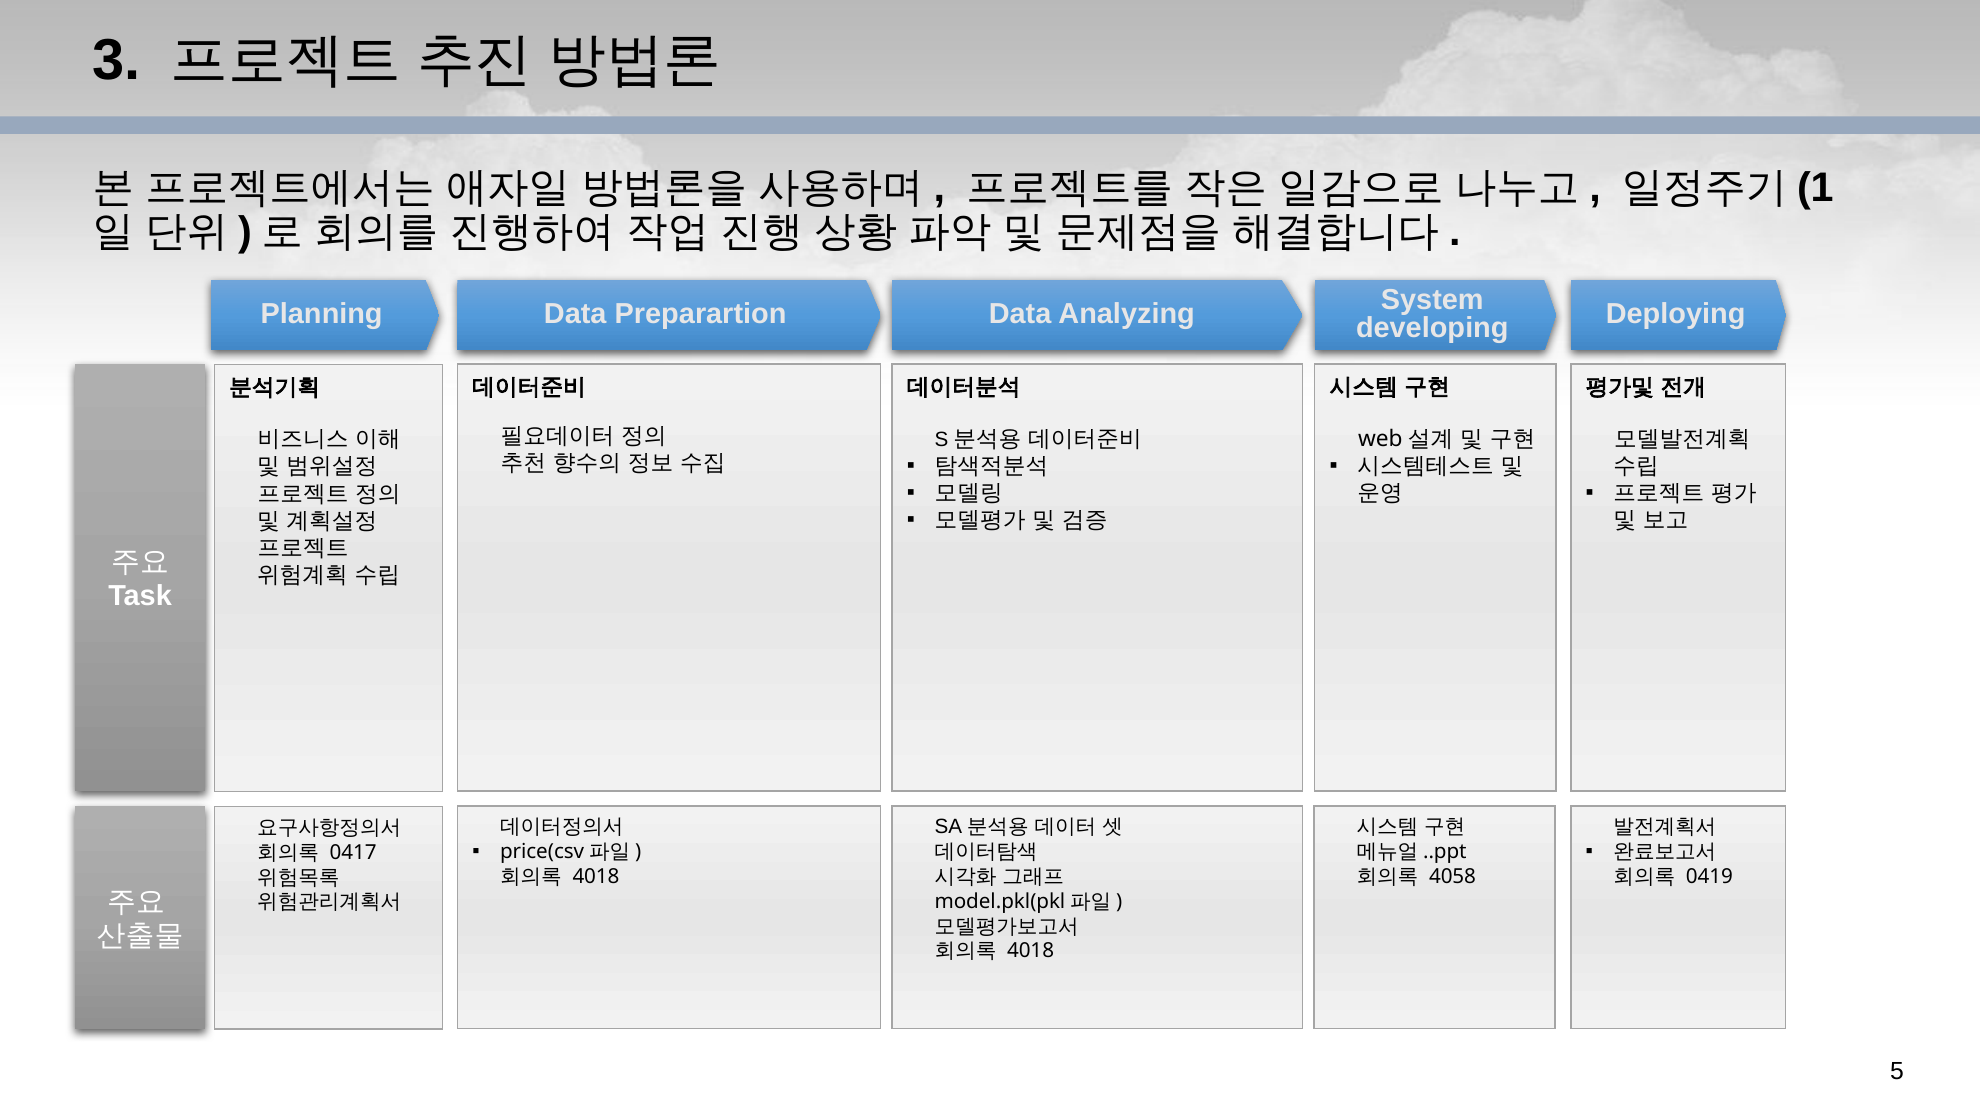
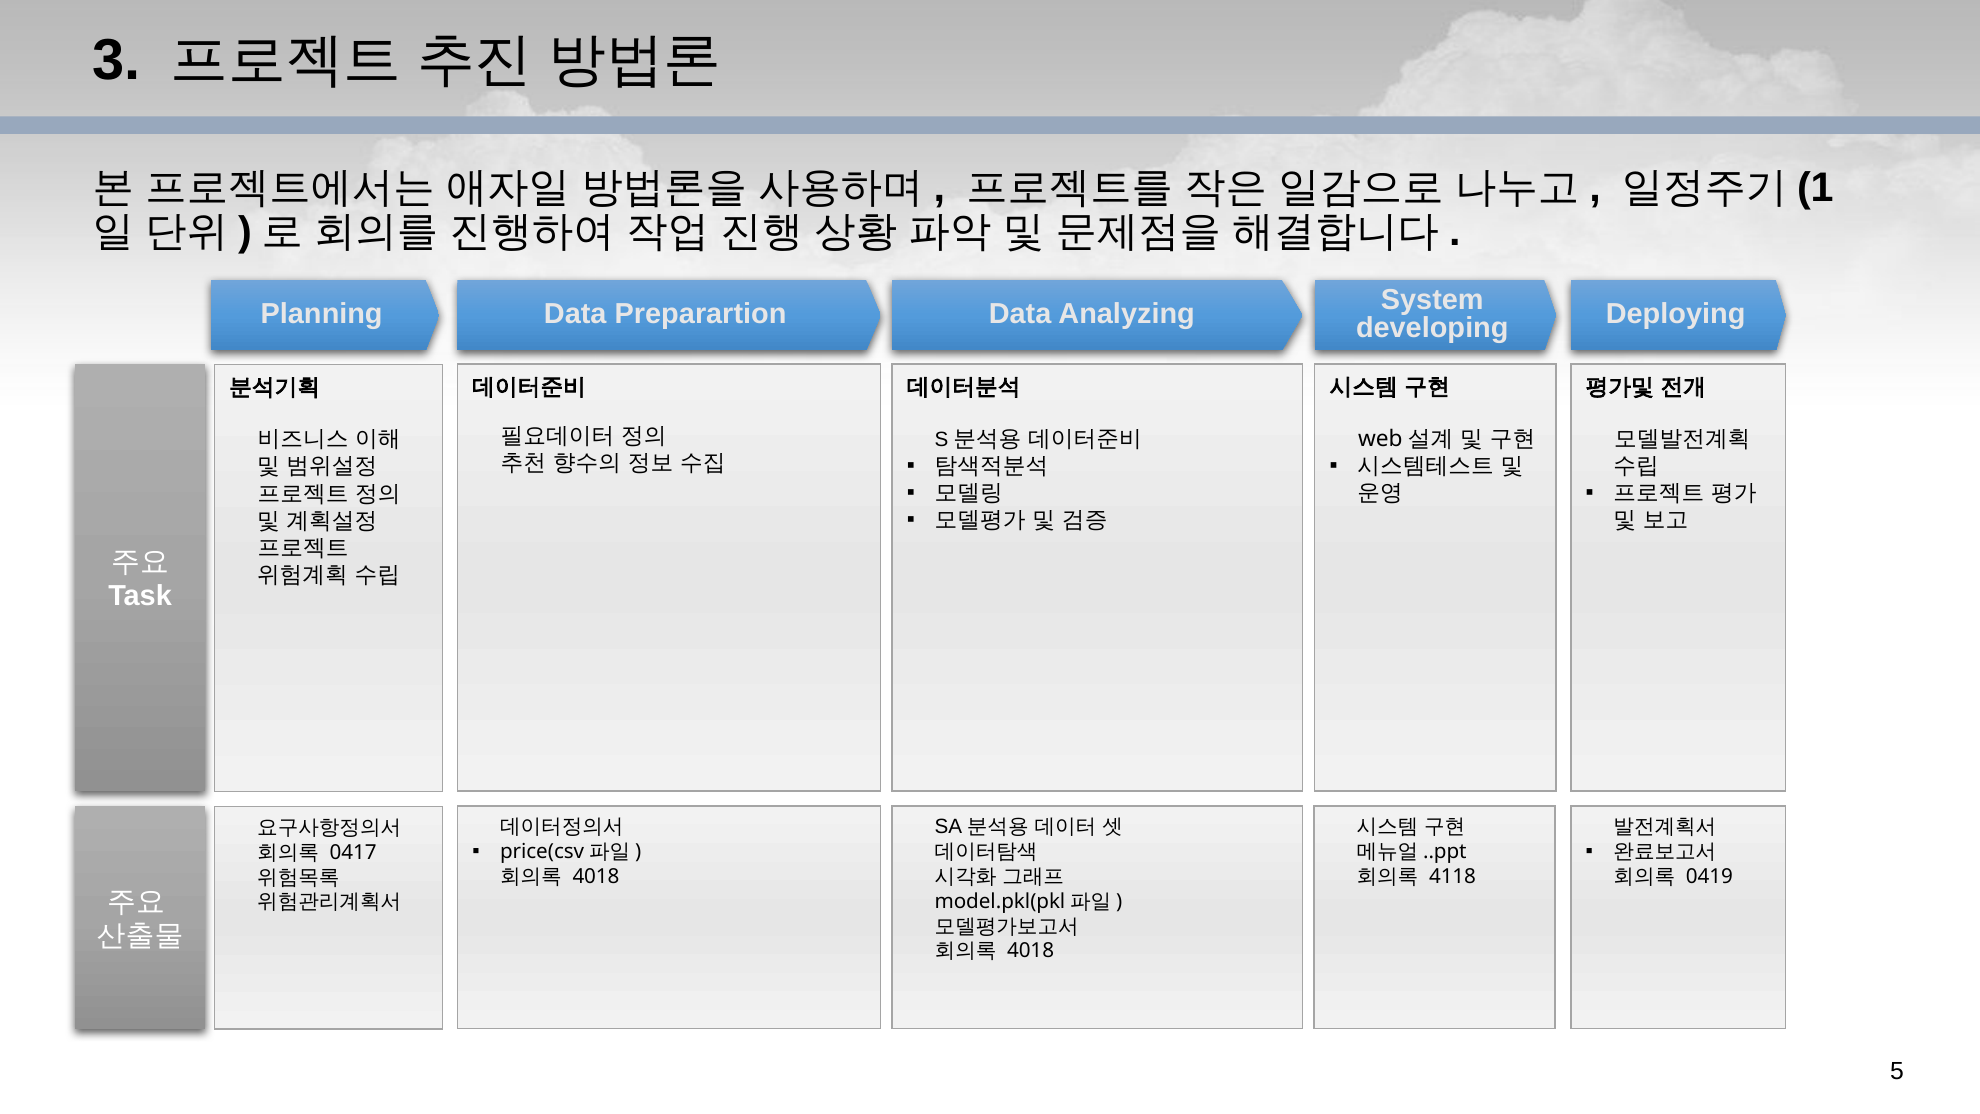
4058: 4058 -> 4118 (1453, 877)
